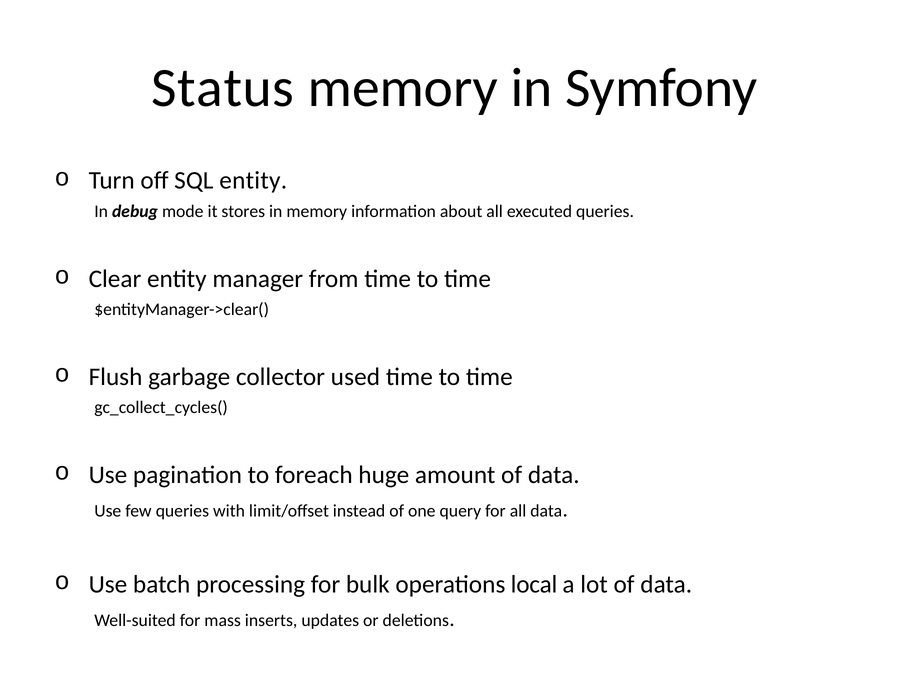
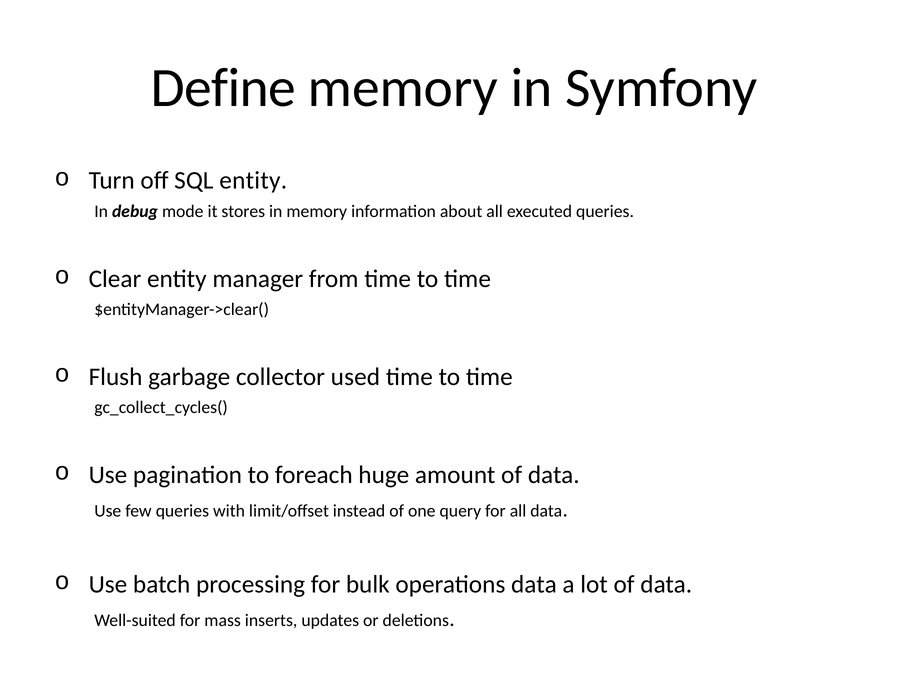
Status: Status -> Define (223, 88)
operations local: local -> data (534, 584)
